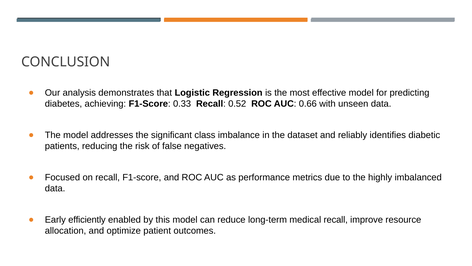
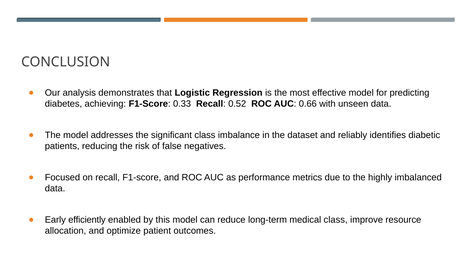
medical recall: recall -> class (336, 219)
